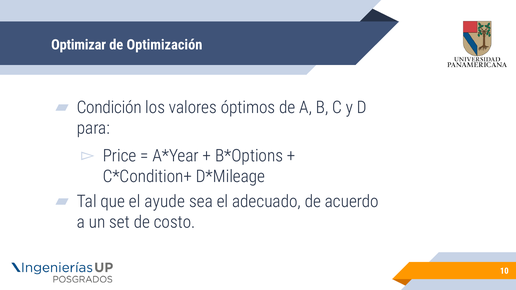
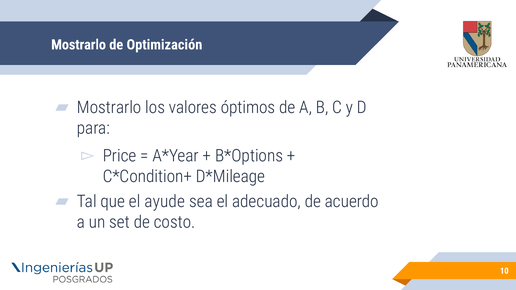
Optimizar: Optimizar -> Mostrarlo (79, 45)
Condición: Condición -> Mostrarlo (109, 108)
